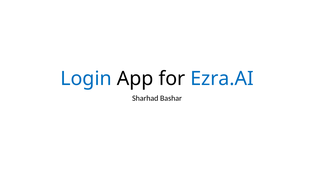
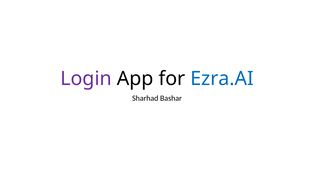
Login colour: blue -> purple (86, 78)
